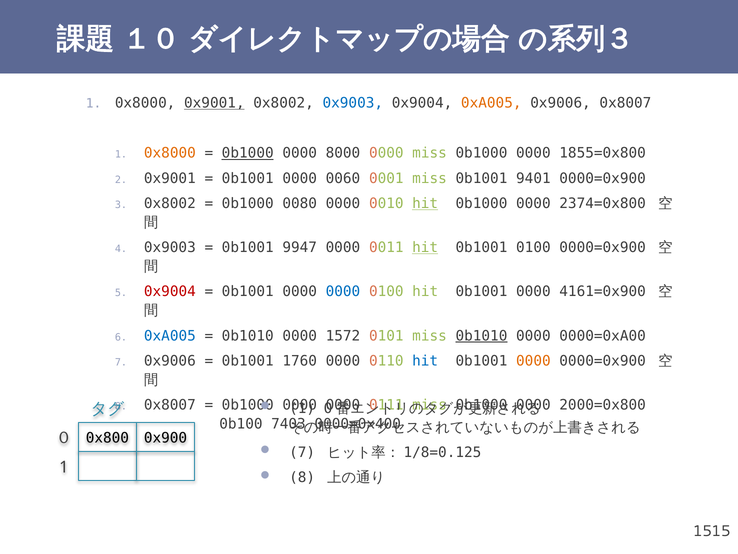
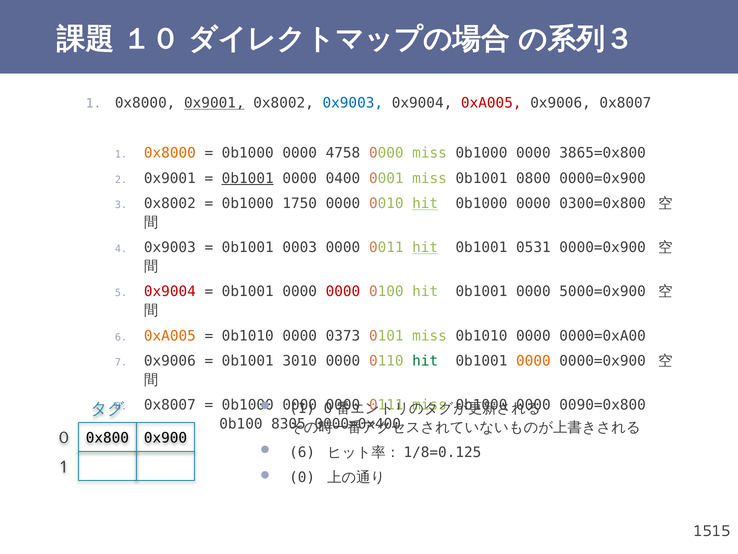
0xA005 colour: orange -> red (491, 103)
0b1000 underline: present -> none (248, 153)
8000: 8000 -> 4758 (343, 153)
1855=0x800: 1855=0x800 -> 3865=0x800 (603, 153)
0b1001 underline: none -> present (248, 178)
0060: 0060 -> 0400 (343, 178)
9401: 9401 -> 0800 (533, 178)
0080: 0080 -> 1750 (300, 203)
2374=0x800: 2374=0x800 -> 0300=0x800 (603, 203)
9947: 9947 -> 0003 (300, 247)
0b1001 0100: 0100 -> 0531 (533, 247)
0000 colour: blue -> red (343, 291)
4161=0x900: 4161=0x900 -> 5000=0x900 (603, 291)
0xA005 colour: blue -> orange (170, 335)
1572: 1572 -> 0373 (343, 335)
0b1010 underline: present -> none (481, 335)
1760: 1760 -> 3010 (300, 361)
hit colour: blue -> green (425, 361)
2000=0x800: 2000=0x800 -> 0090=0x800 (603, 405)
7403: 7403 -> 8305 (288, 424)
7: 7 -> 6 (302, 452)
8: 8 -> 0 (302, 477)
